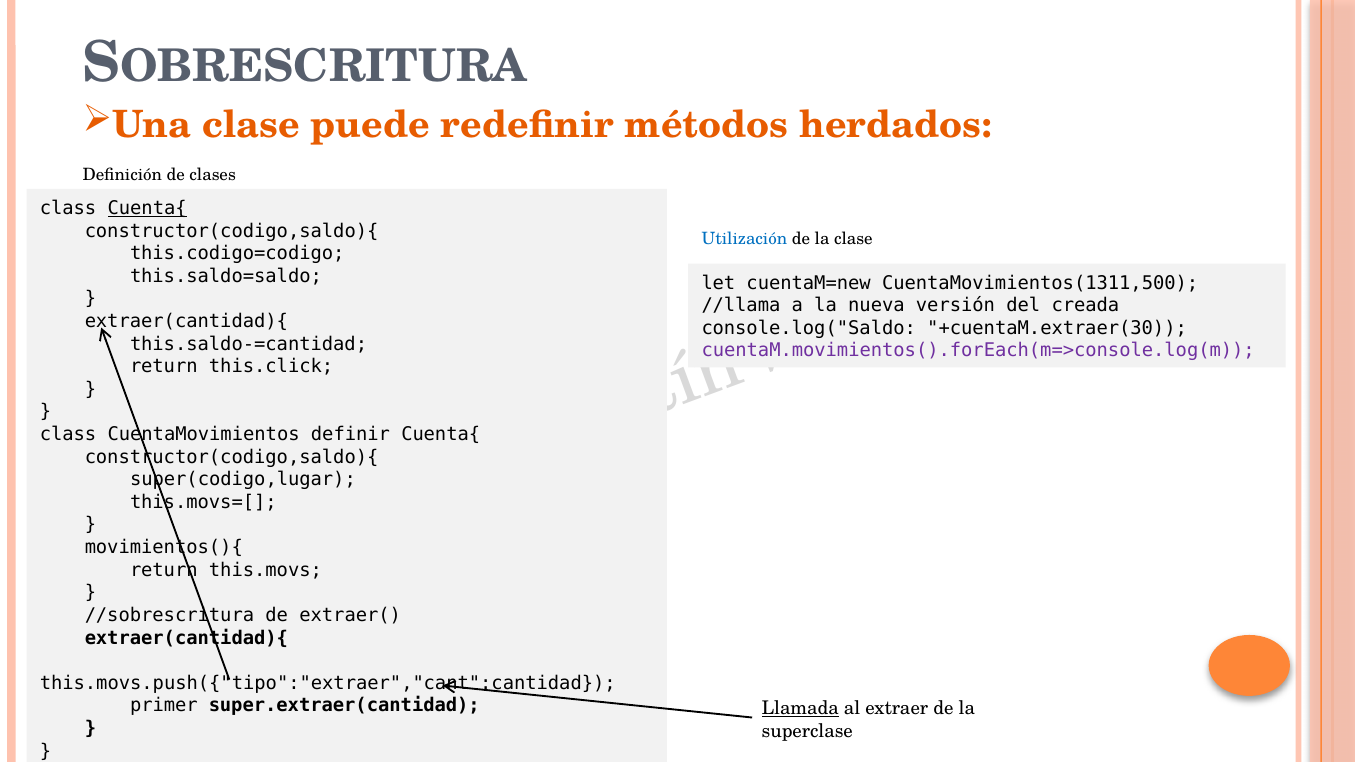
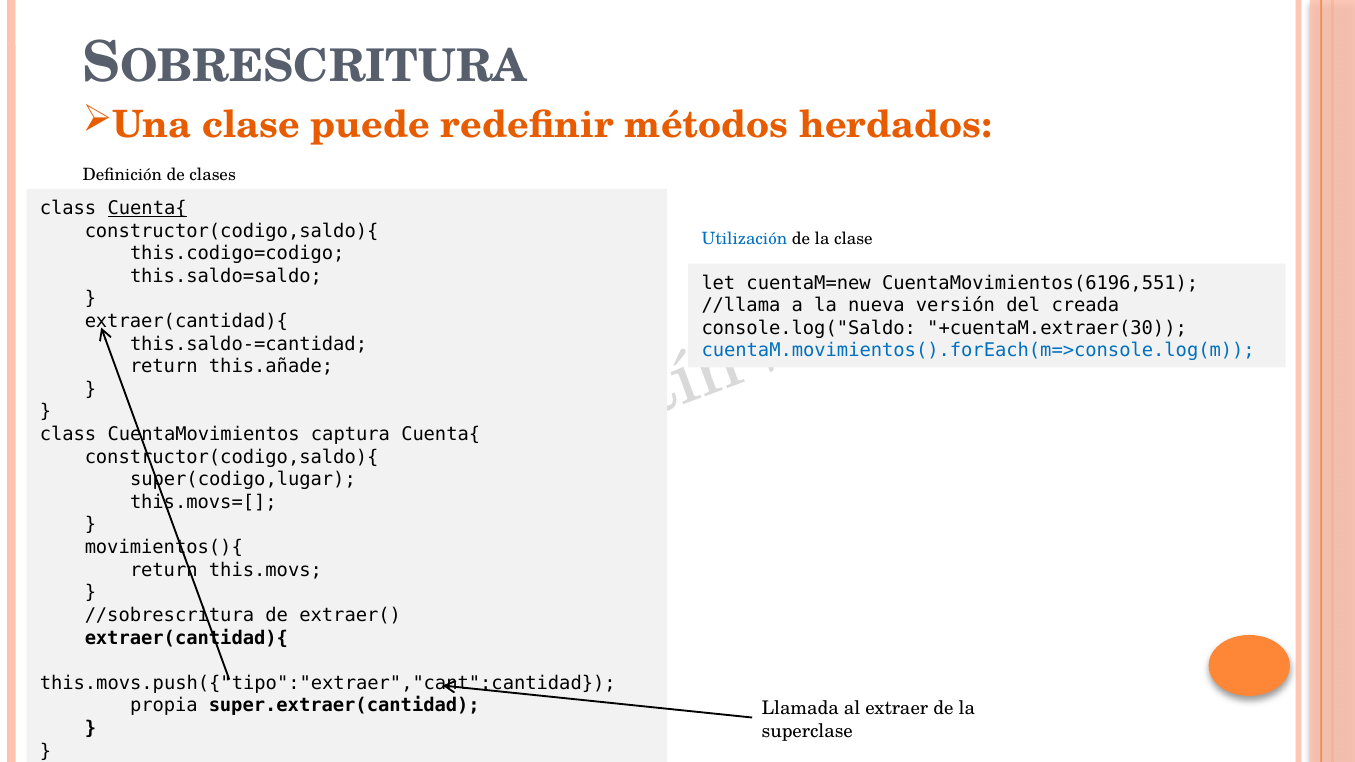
CuentaMovimientos(1311,500: CuentaMovimientos(1311,500 -> CuentaMovimientos(6196,551 (1040, 283)
cuentaM.movimientos().forEach(m=>console.log(m colour: purple -> blue (978, 351)
this.click: this.click -> this.añade (271, 367)
definir: definir -> captura (350, 434)
primer: primer -> propia (164, 706)
Llamada underline: present -> none (800, 709)
